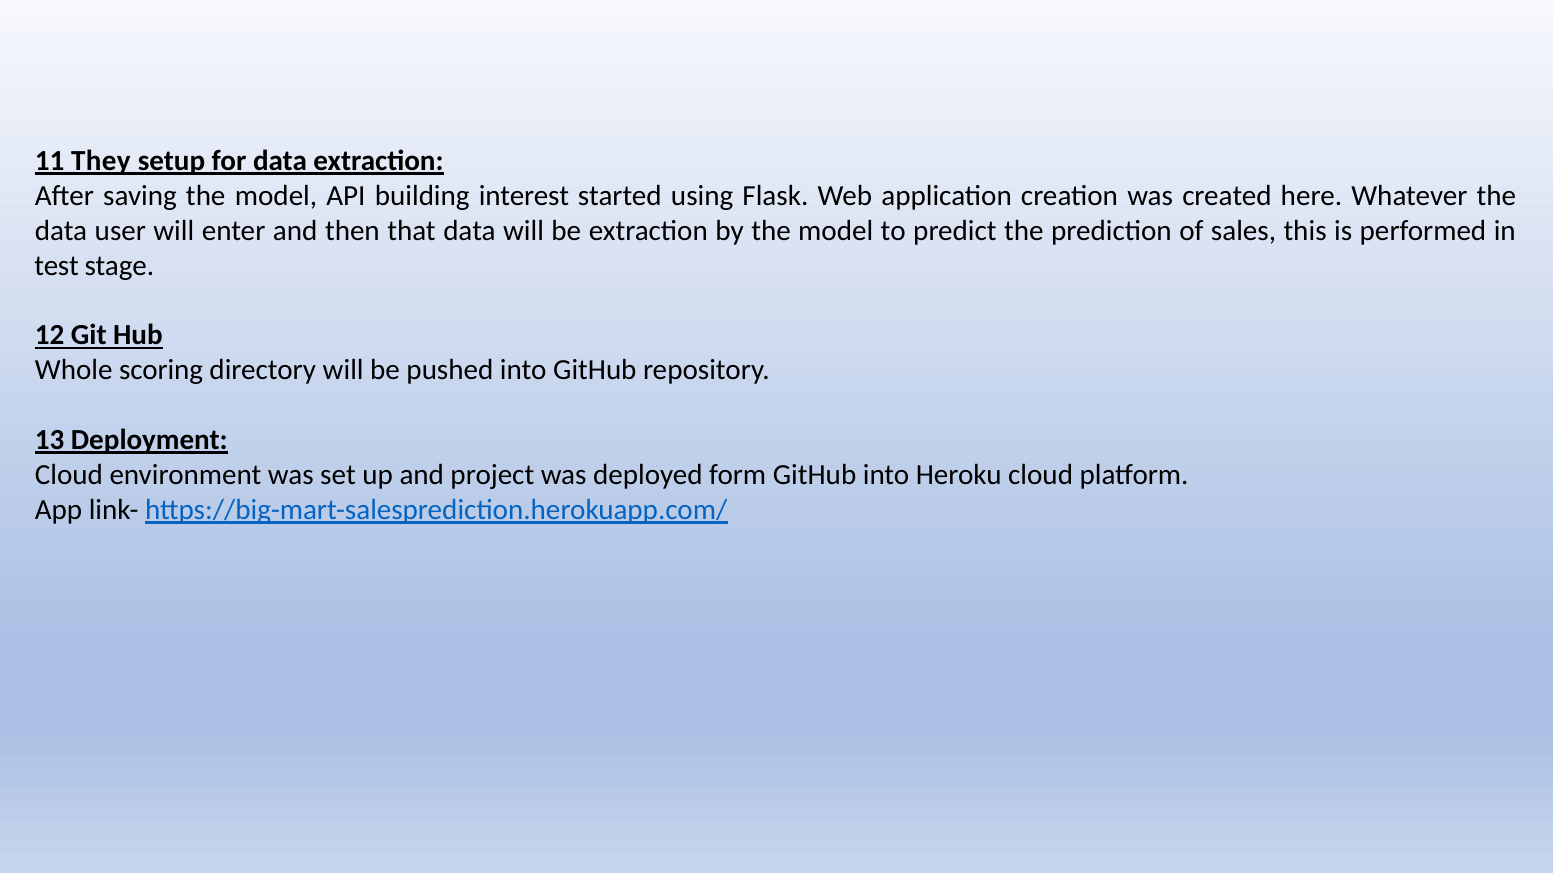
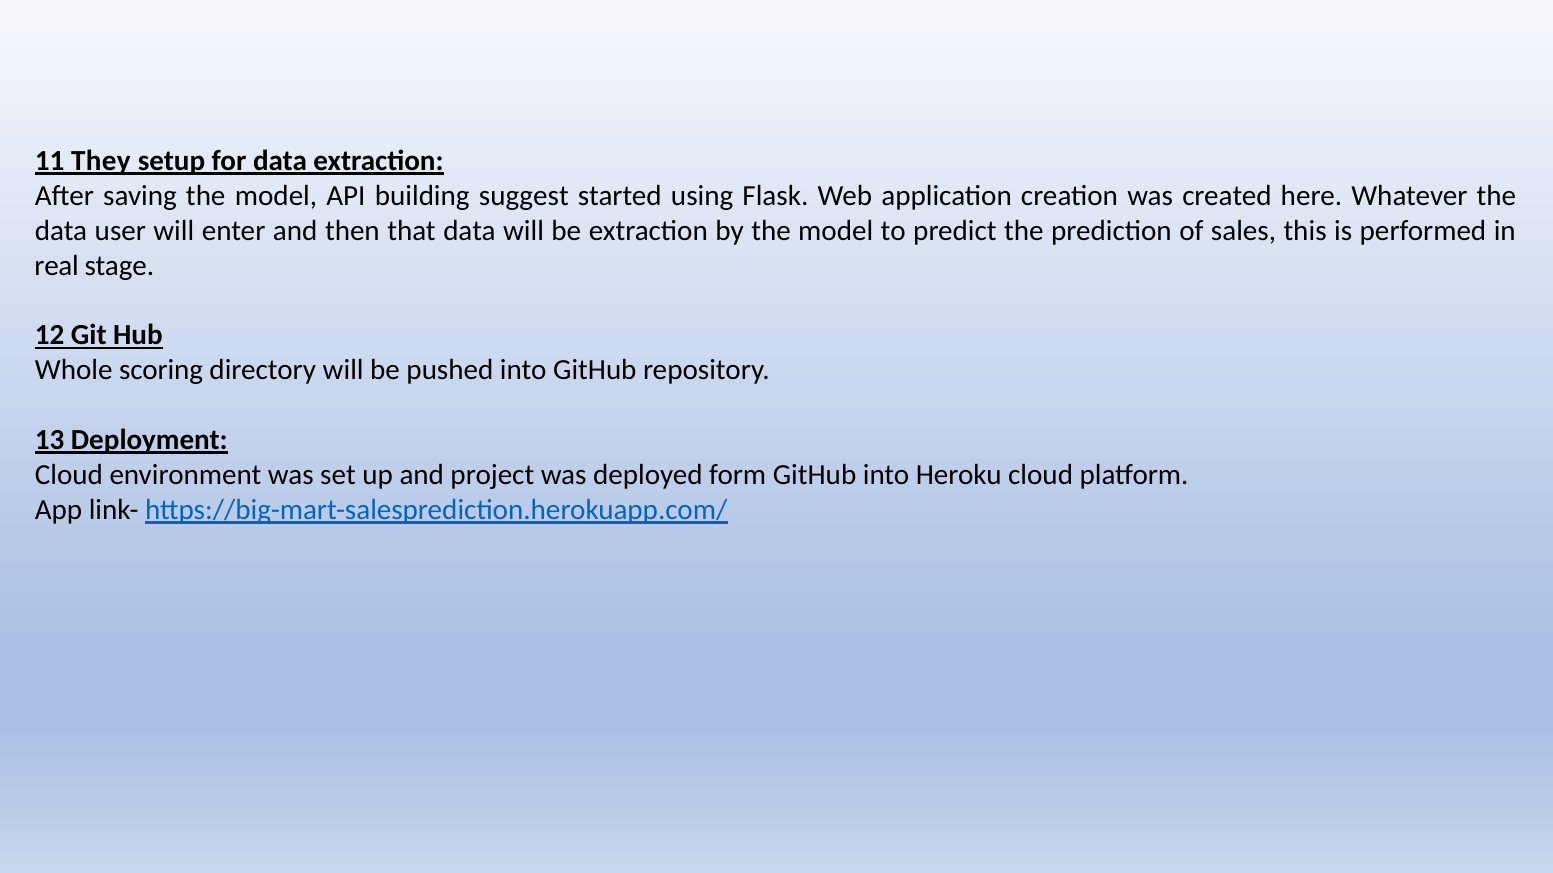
interest: interest -> suggest (524, 196)
test: test -> real (57, 266)
